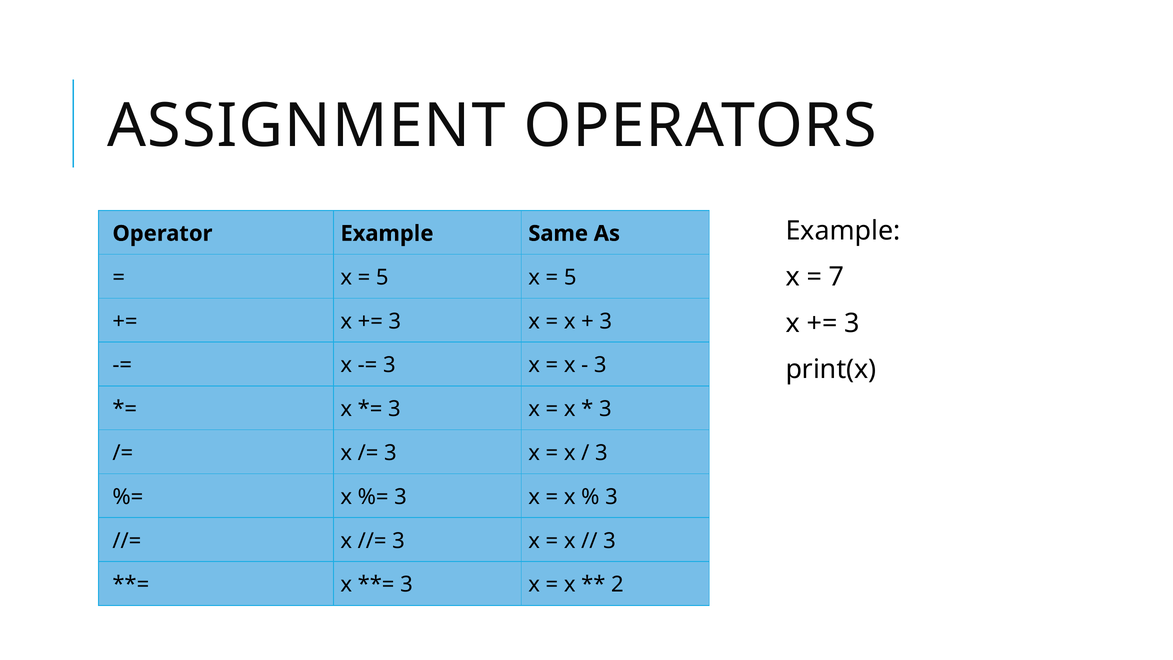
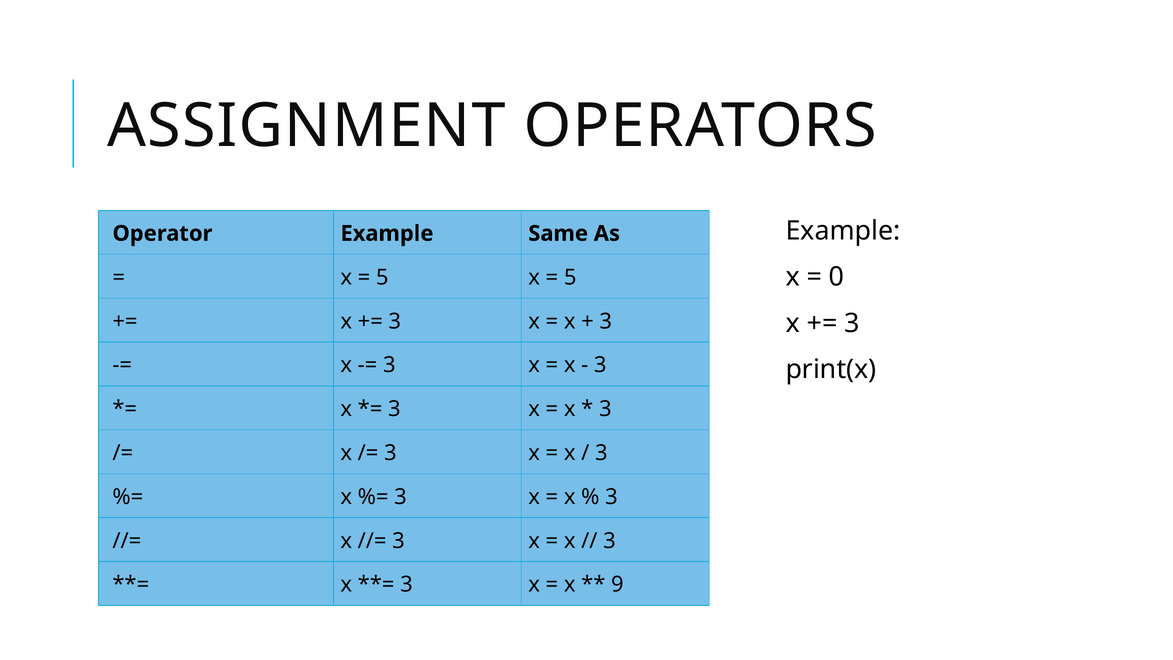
7: 7 -> 0 (837, 277)
2: 2 -> 9 (617, 585)
